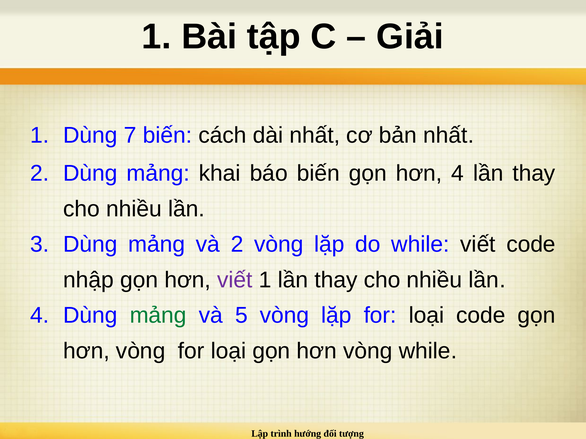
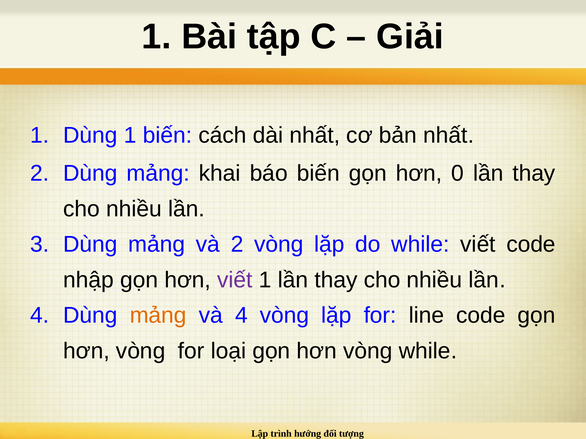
Dùng 7: 7 -> 1 (130, 136)
hơn 4: 4 -> 0 (458, 174)
mảng colour: green -> orange (158, 316)
và 5: 5 -> 4 (241, 316)
lặp for loại: loại -> line (426, 316)
